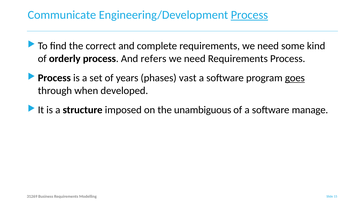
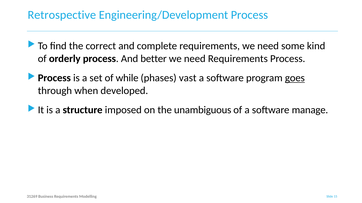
Communicate: Communicate -> Retrospective (62, 15)
Process underline: present -> none (249, 15)
refers: refers -> better (154, 59)
years: years -> while (127, 78)
